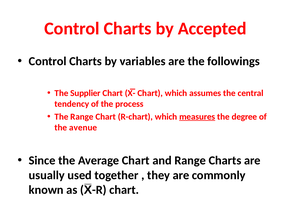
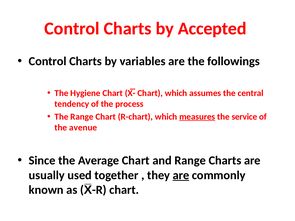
Supplier: Supplier -> Hygiene (85, 93)
degree: degree -> service (244, 117)
are underline: none -> present (181, 175)
